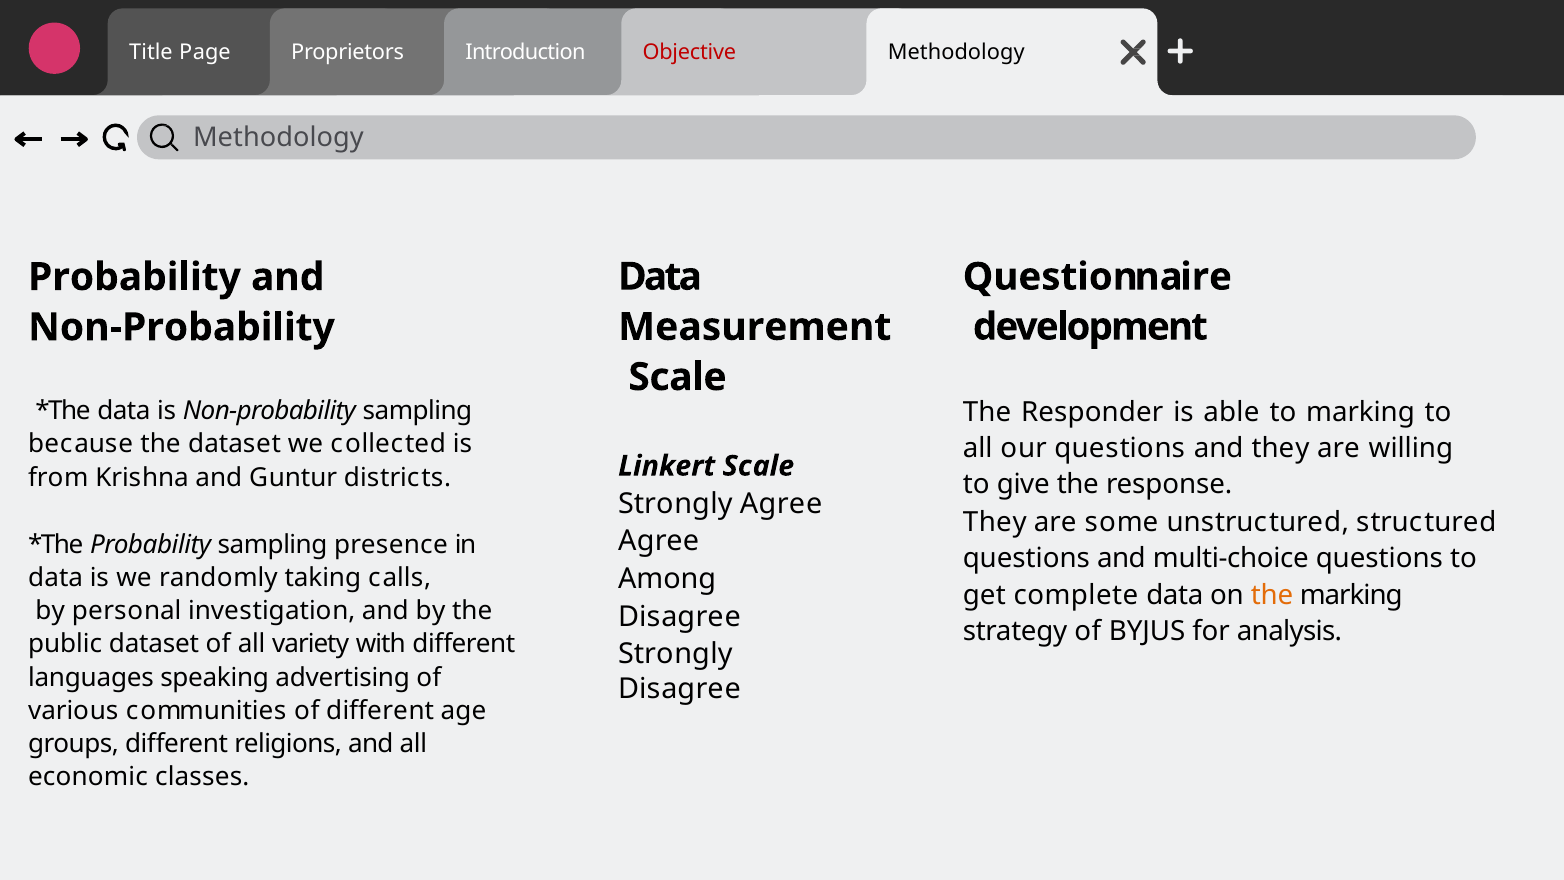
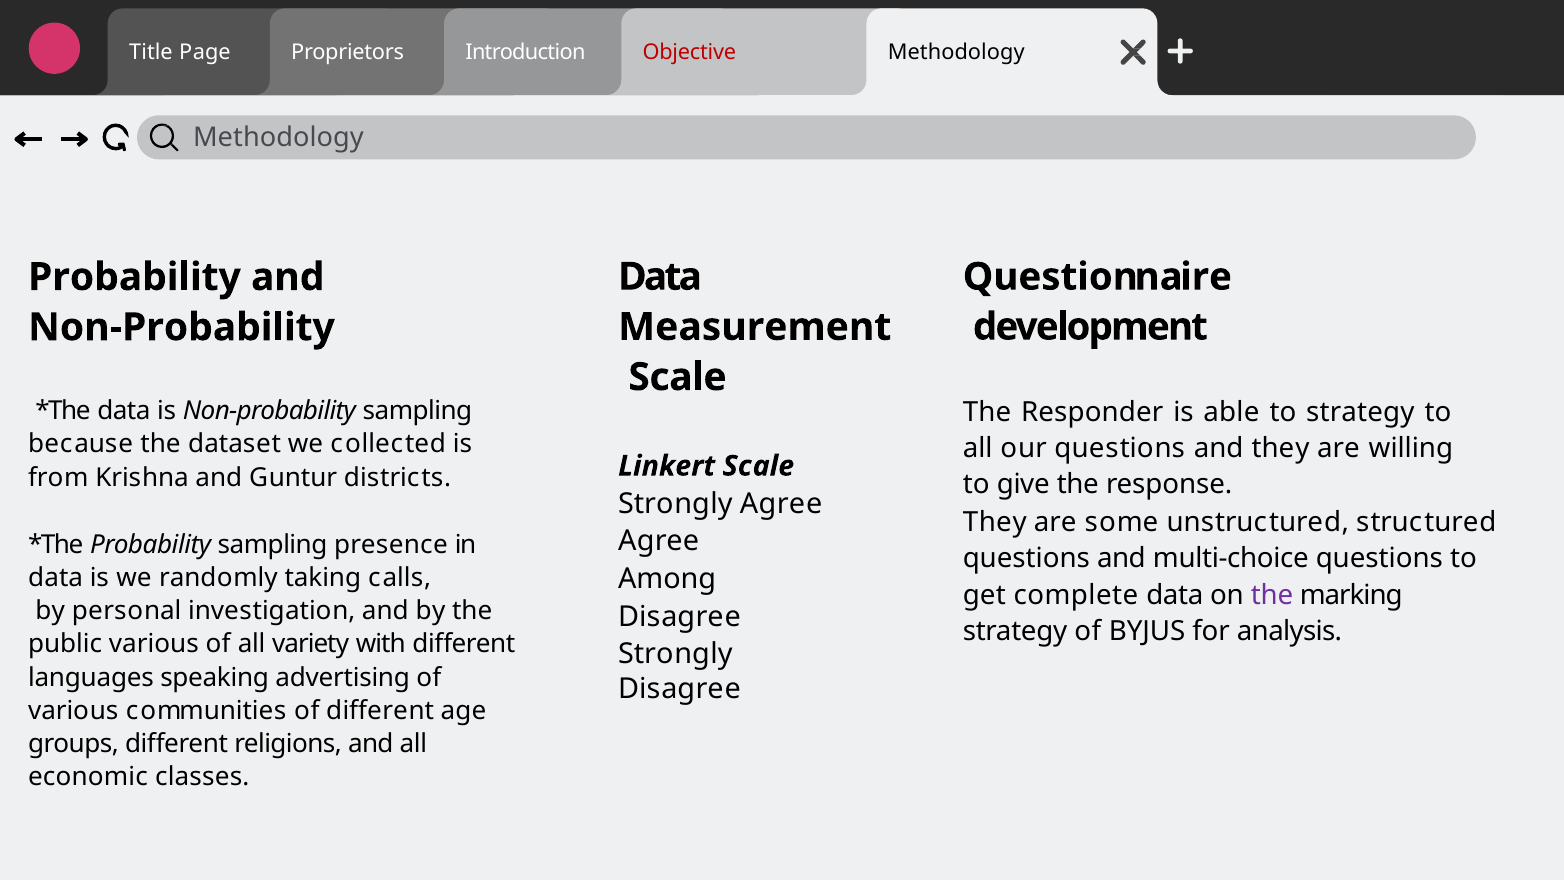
to marking: marking -> strategy (1360, 412)
the colour: orange -> purple (1272, 595)
public dataset: dataset -> various (154, 644)
